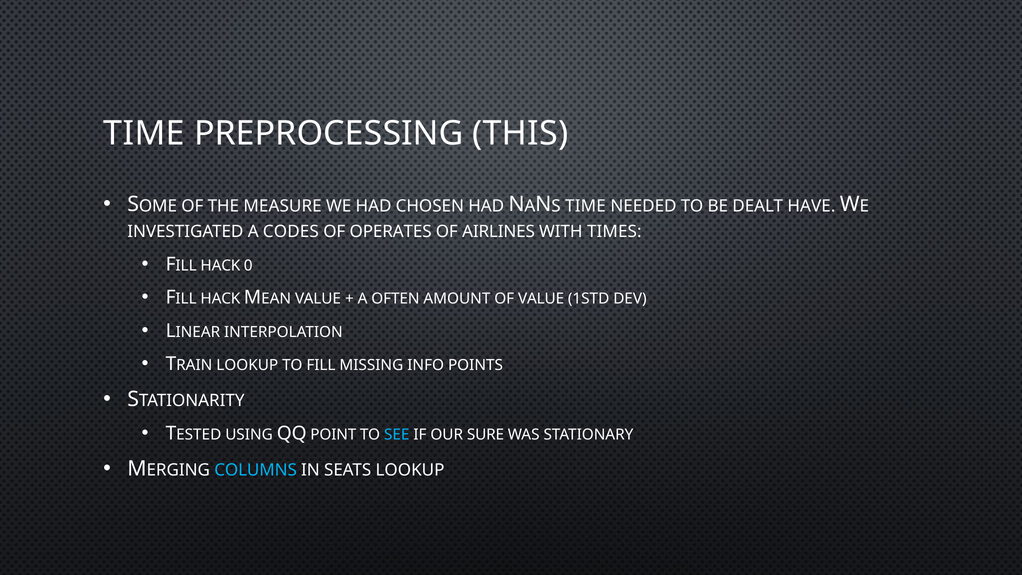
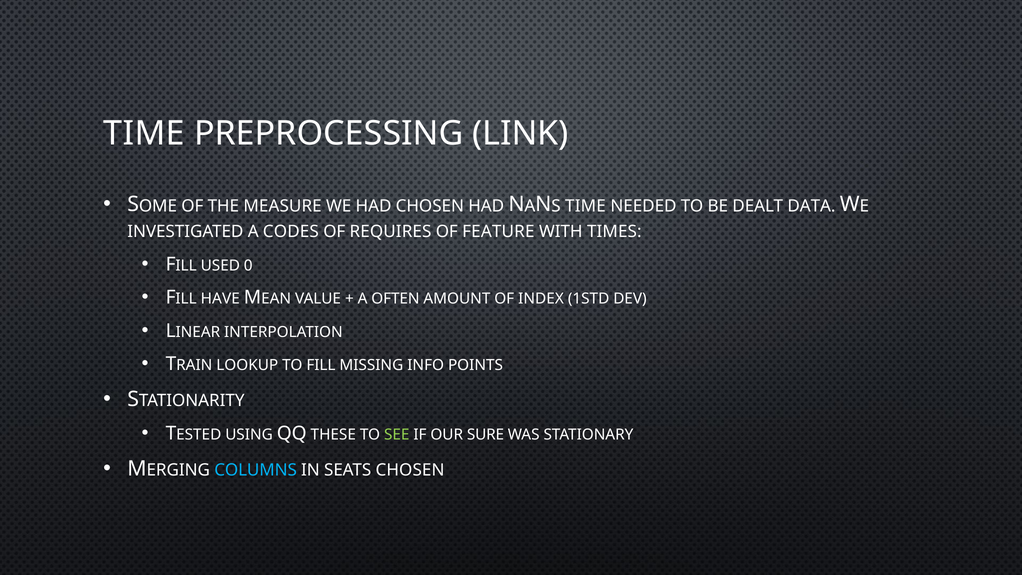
THIS: THIS -> LINK (520, 133)
HAVE: HAVE -> DATA (811, 206)
OPERATES: OPERATES -> REQUIRES (390, 231)
AIRLINES: AIRLINES -> FEATURE (498, 231)
HACK: HACK -> USED (220, 266)
HACK: HACK -> HAVE (220, 299)
OF VALUE: VALUE -> INDEX (541, 299)
POINT: POINT -> THESE (333, 435)
SEE colour: light blue -> light green (397, 435)
SEATS LOOKUP: LOOKUP -> CHOSEN (410, 470)
